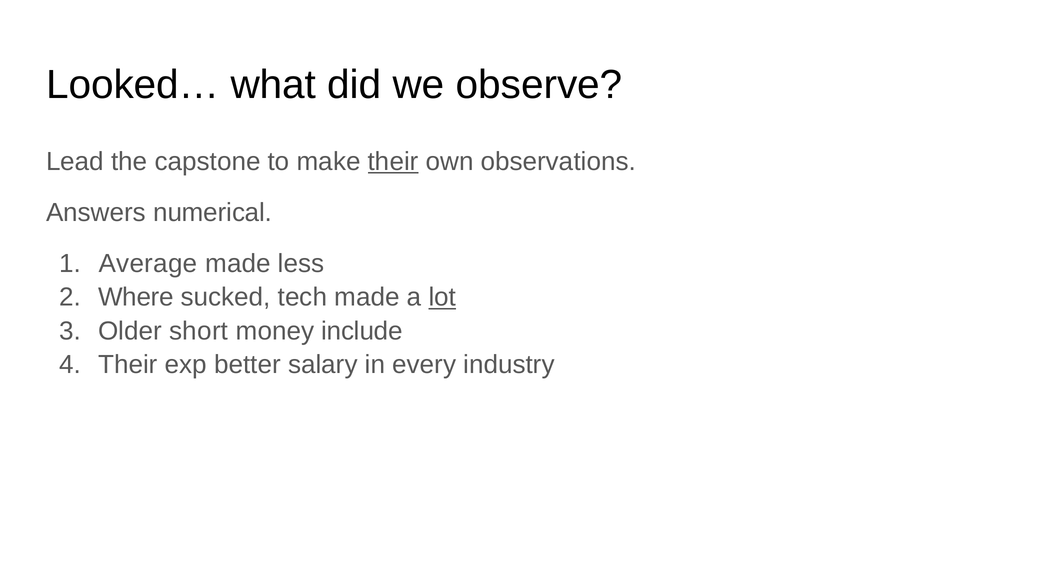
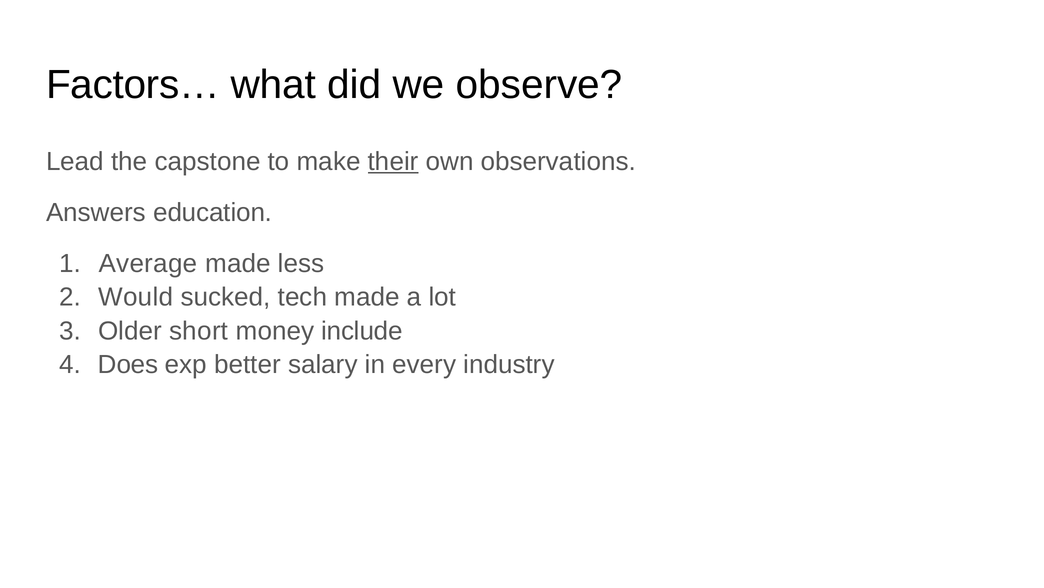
Looked…: Looked… -> Factors… (133, 85)
numerical: numerical -> education (213, 212)
Where: Where -> Would (136, 297)
lot underline: present -> none (442, 297)
Their: Their -> Does (128, 364)
